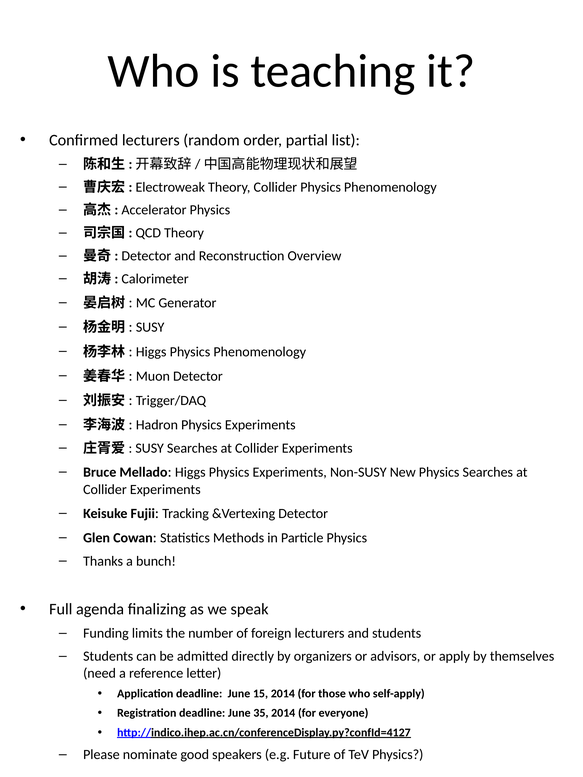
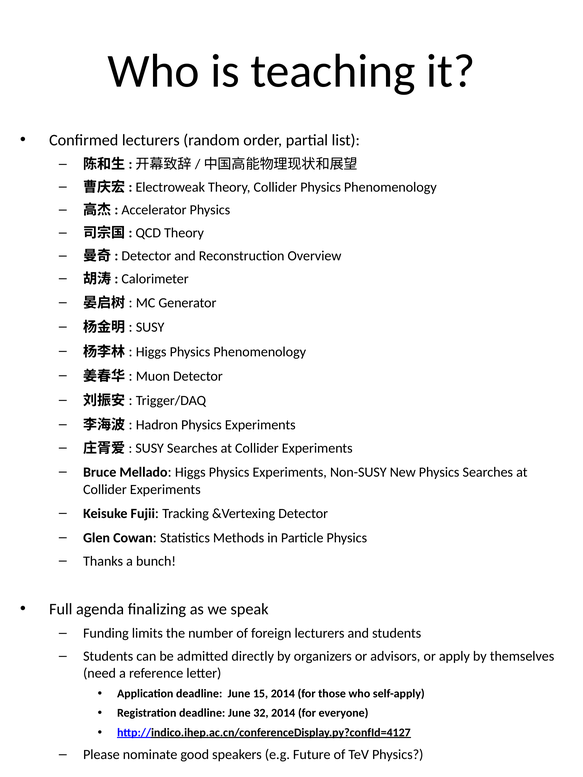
35: 35 -> 32 (261, 713)
